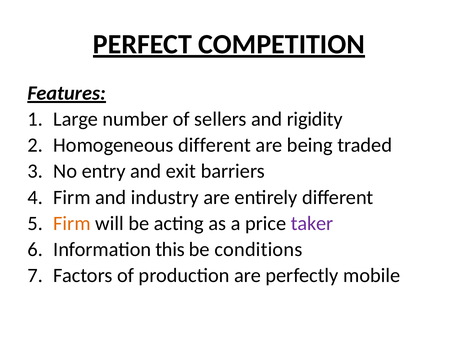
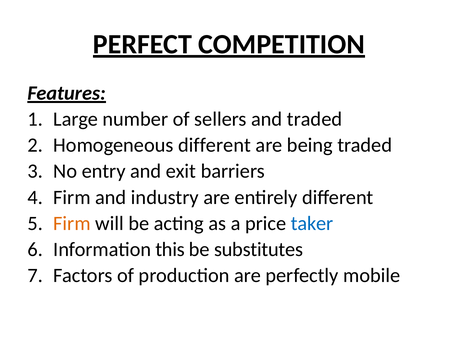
and rigidity: rigidity -> traded (315, 119)
taker colour: purple -> blue (312, 224)
conditions: conditions -> substitutes (259, 250)
